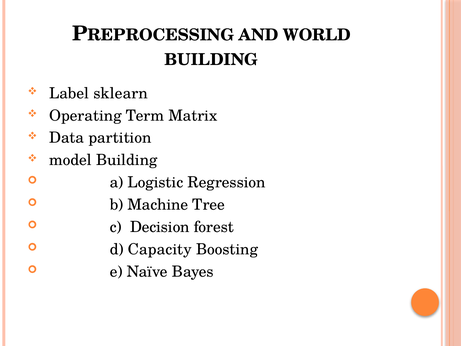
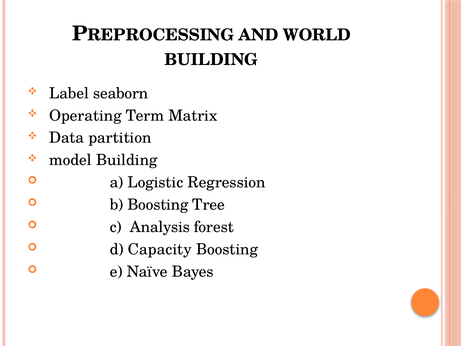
sklearn: sklearn -> seaborn (121, 93)
b Machine: Machine -> Boosting (158, 205)
Decision: Decision -> Analysis (160, 227)
